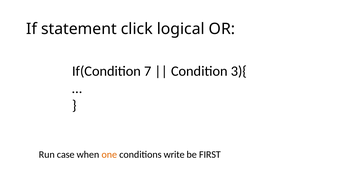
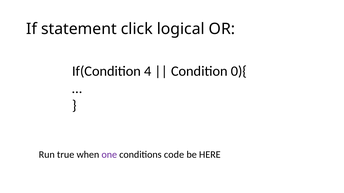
7: 7 -> 4 (148, 71)
3){: 3){ -> 0){ (239, 71)
case: case -> true (66, 155)
one colour: orange -> purple (109, 155)
write: write -> code (174, 155)
FIRST: FIRST -> HERE (210, 155)
